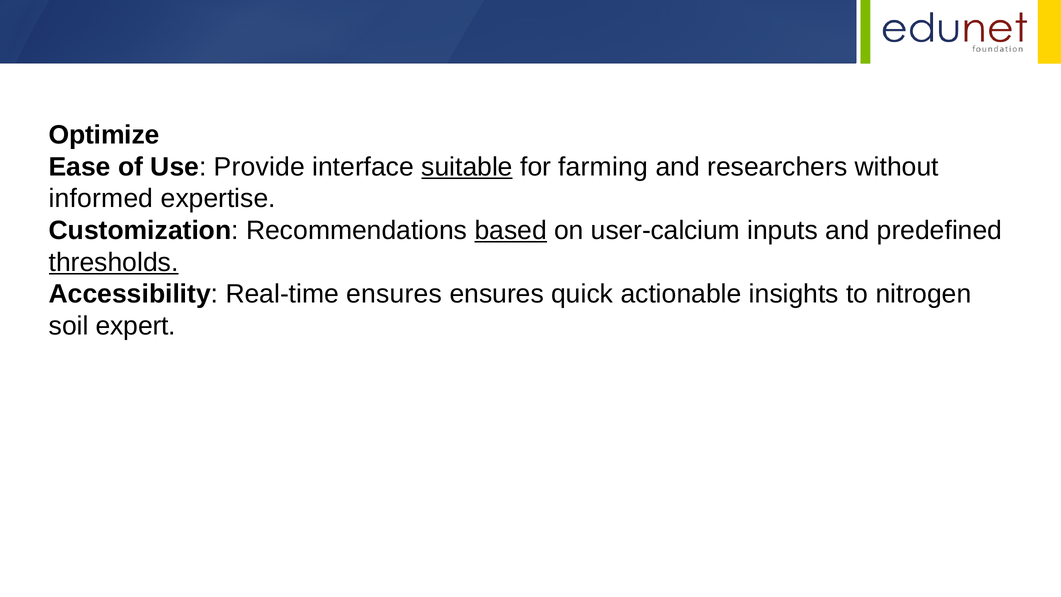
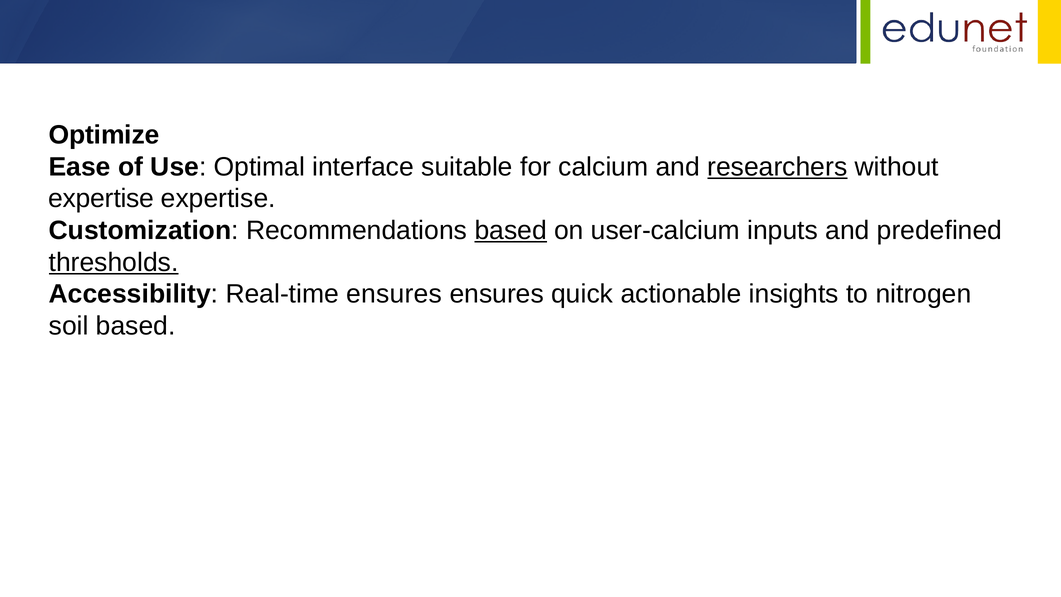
Provide: Provide -> Optimal (259, 167)
suitable underline: present -> none (467, 167)
farming: farming -> calcium (603, 167)
researchers underline: none -> present (777, 167)
informed: informed -> expertise (101, 199)
soil expert: expert -> based (136, 326)
